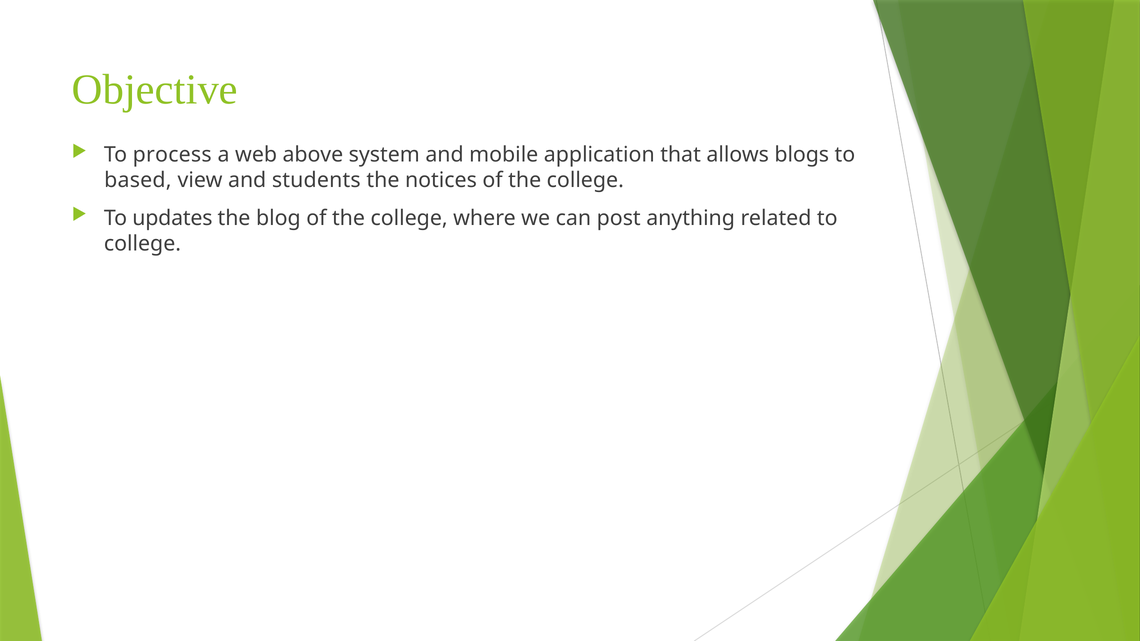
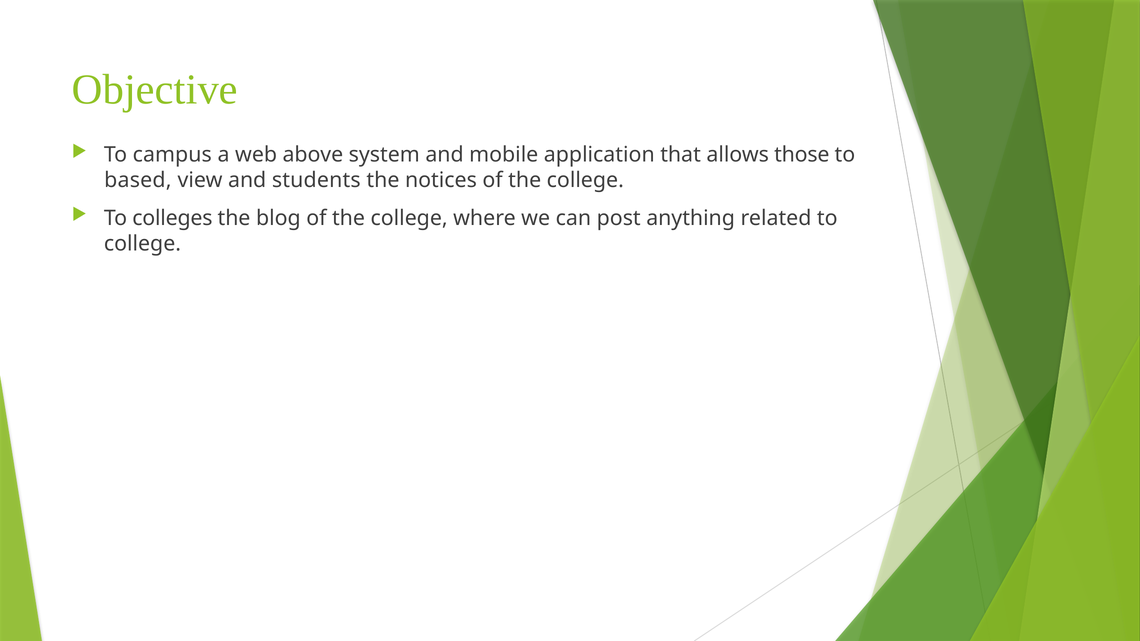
process: process -> campus (172, 155)
blogs: blogs -> those (802, 155)
updates: updates -> colleges (172, 218)
